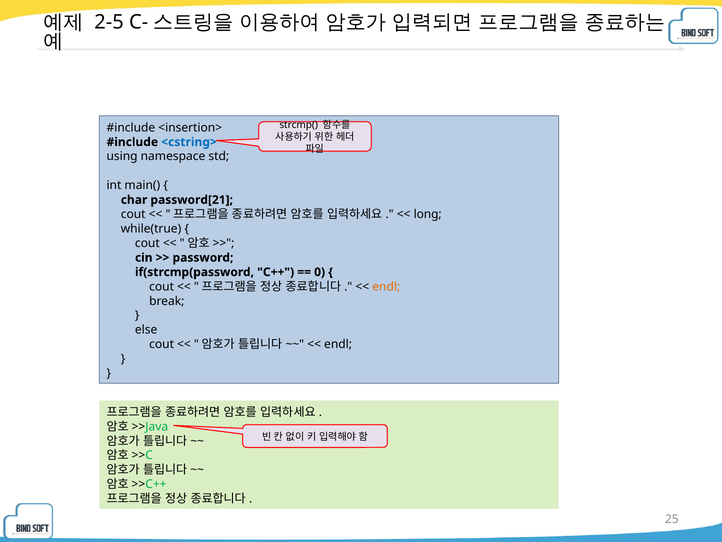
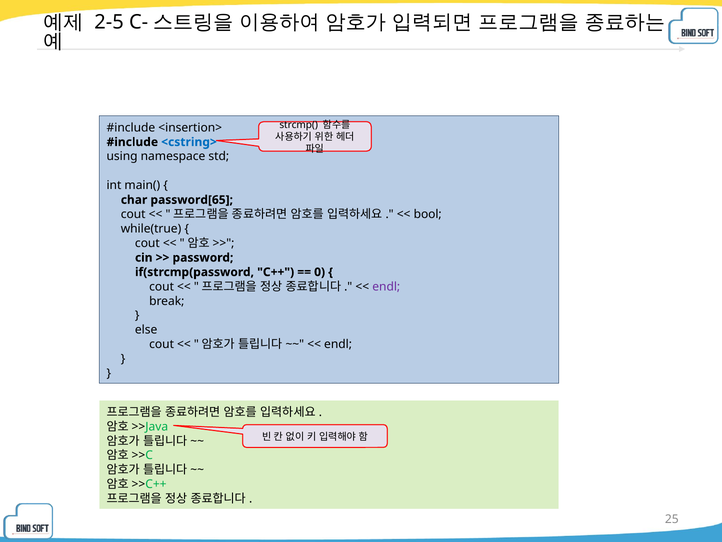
password[21: password[21 -> password[65 (192, 200)
long: long -> bool (428, 214)
endl colour: orange -> purple (386, 286)
